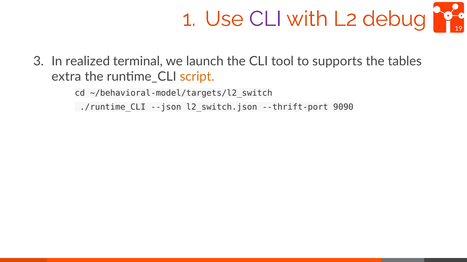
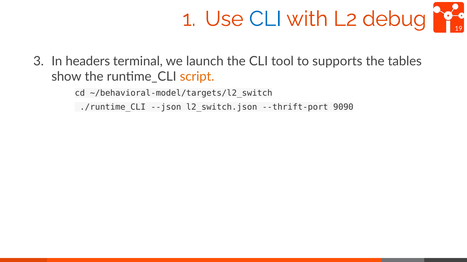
CLI colour: purple -> blue (265, 19)
realized: realized -> headers (88, 61)
extra: extra -> show (66, 77)
